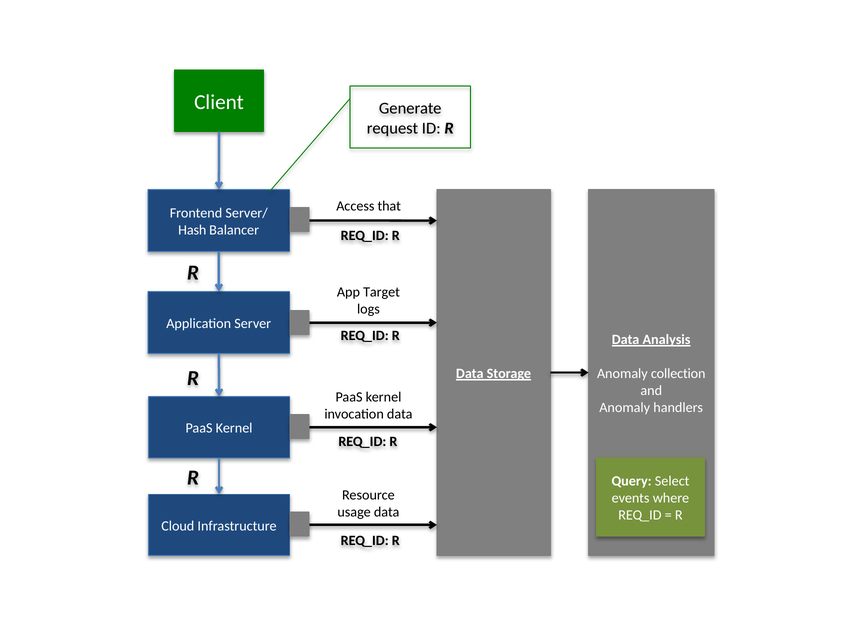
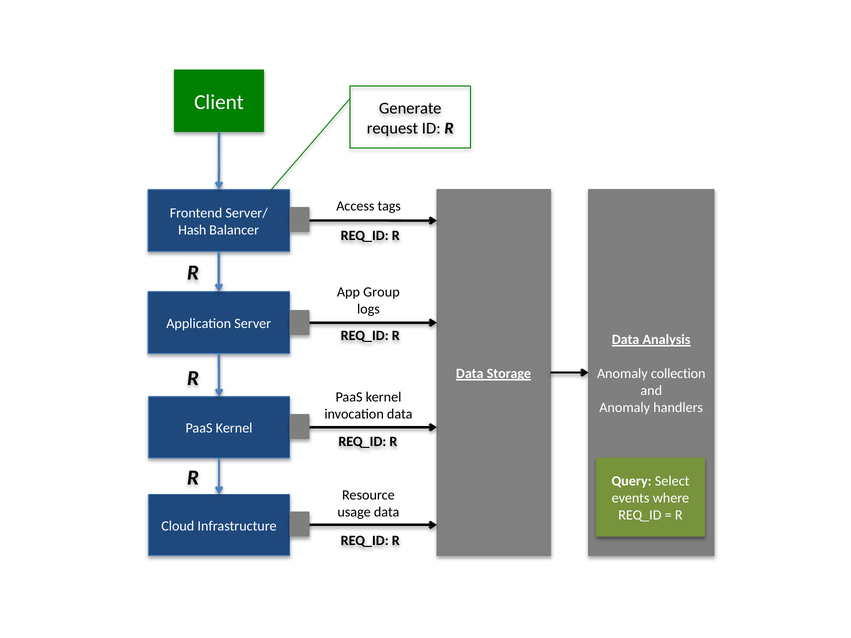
that: that -> tags (389, 206)
Target: Target -> Group (381, 292)
